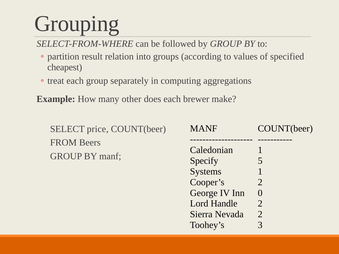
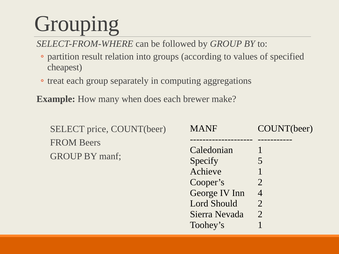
other: other -> when (132, 99)
Systems: Systems -> Achieve (206, 172)
0: 0 -> 4 (260, 193)
Handle: Handle -> Should (224, 204)
Toohey’s 3: 3 -> 1 (260, 225)
